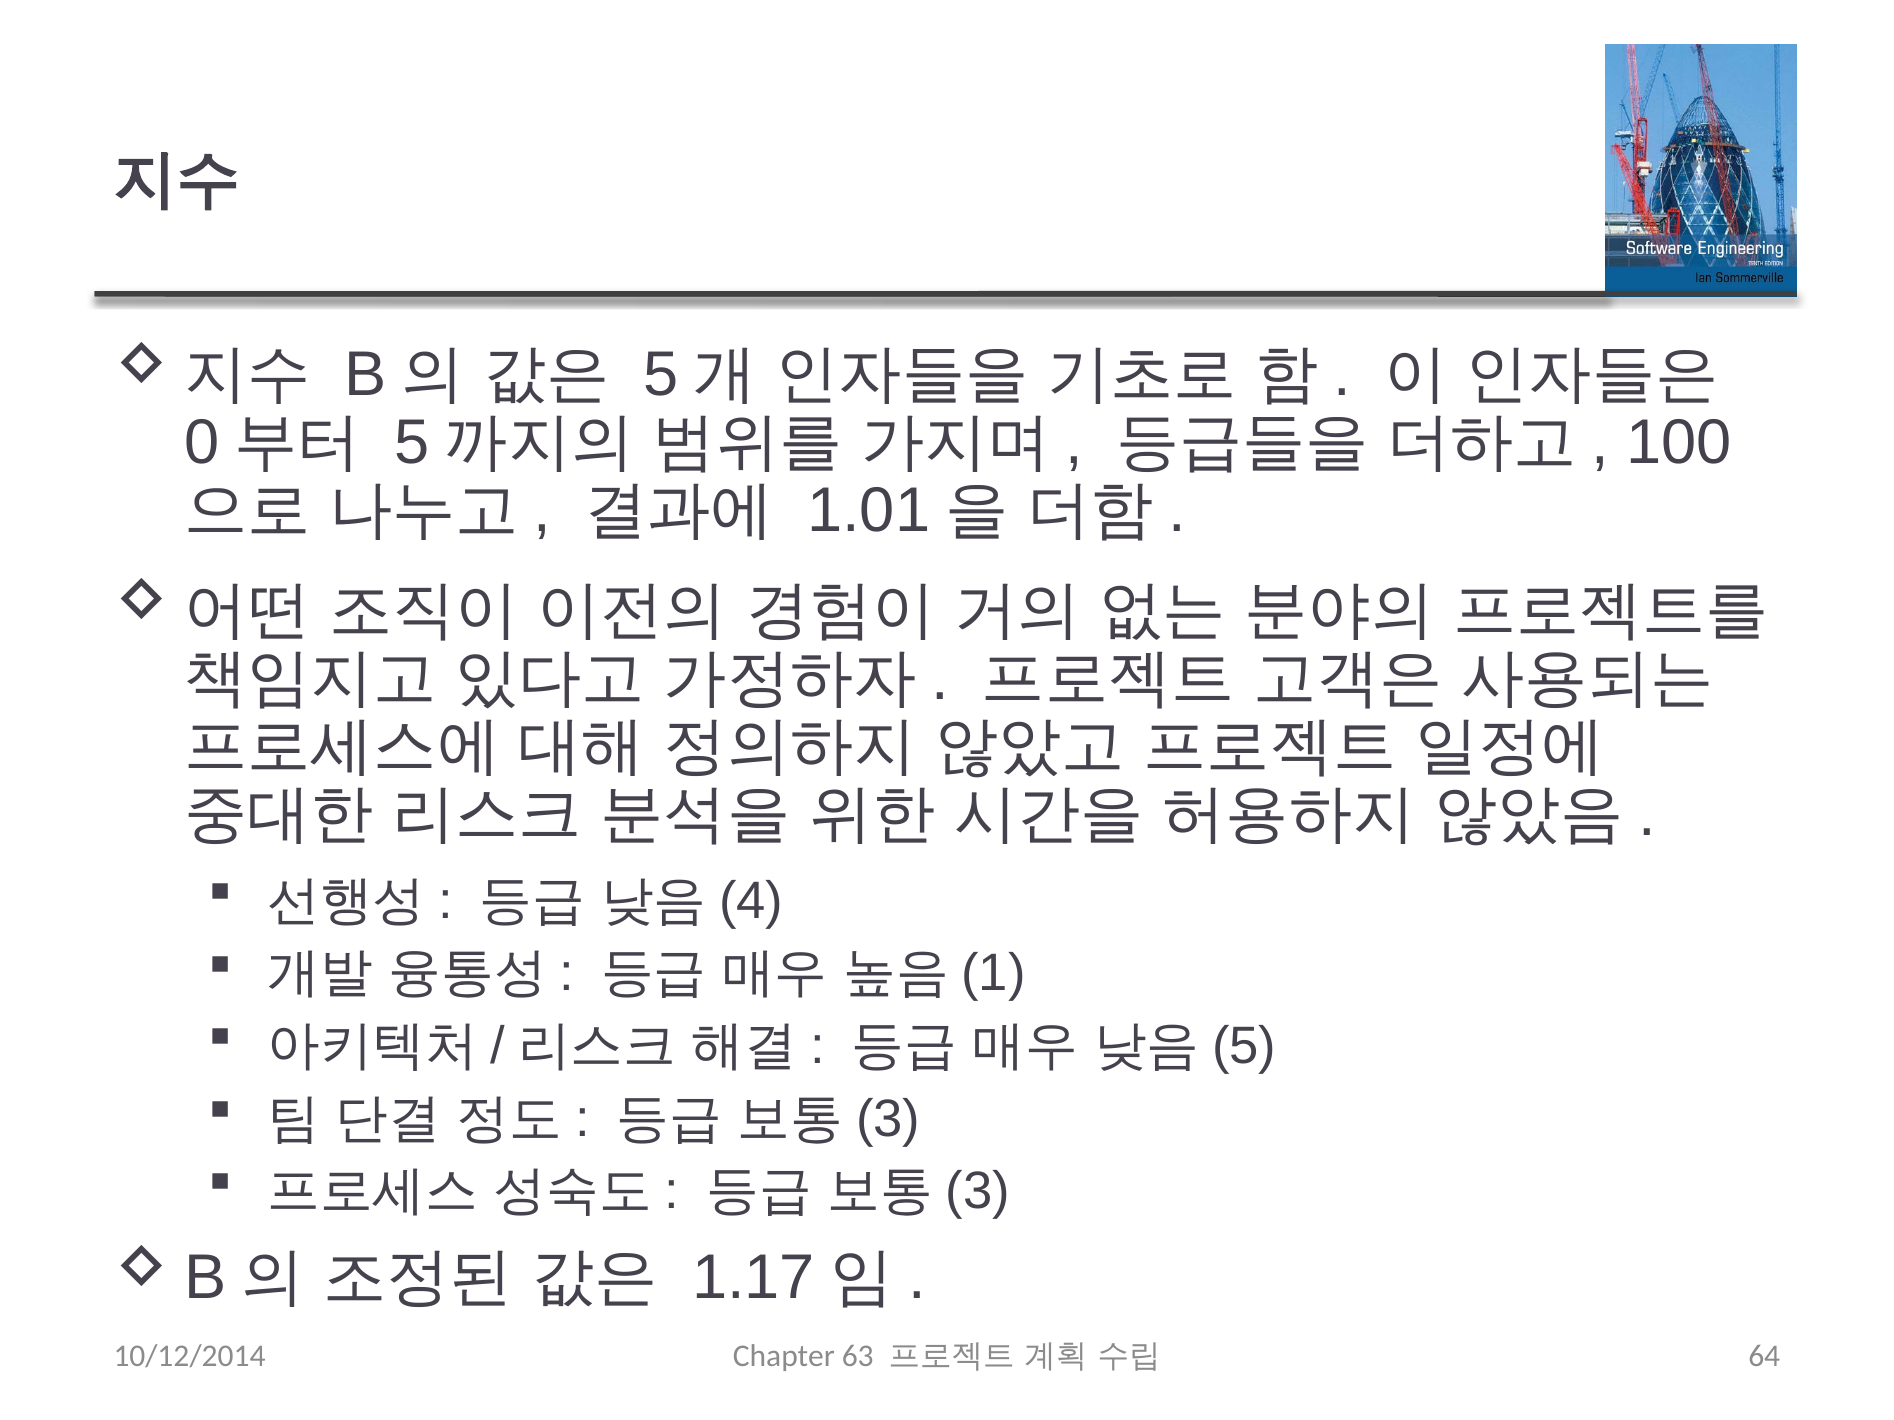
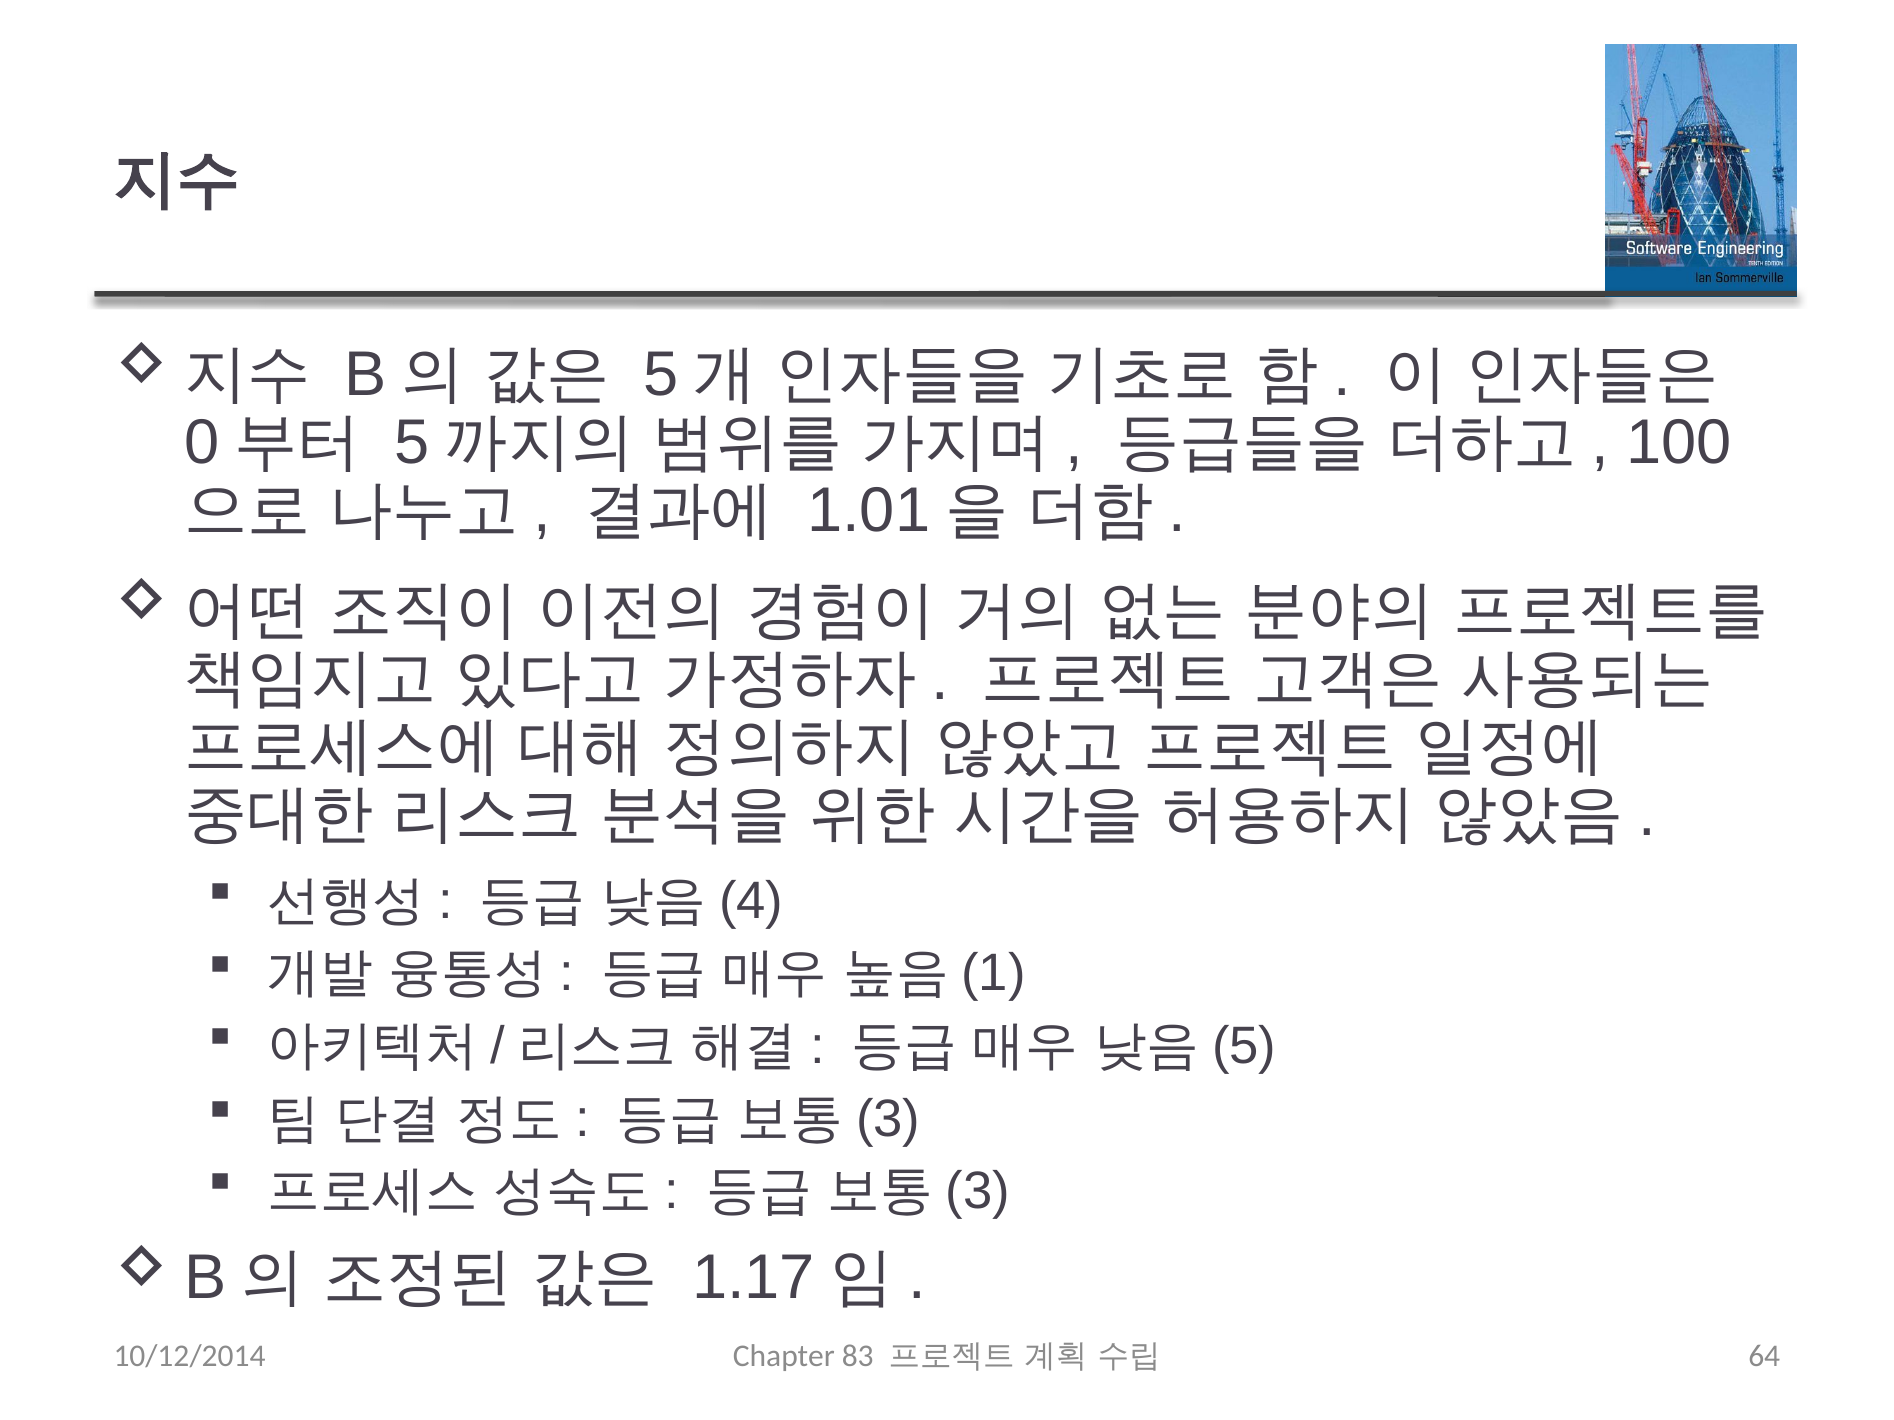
63: 63 -> 83 (858, 1357)
